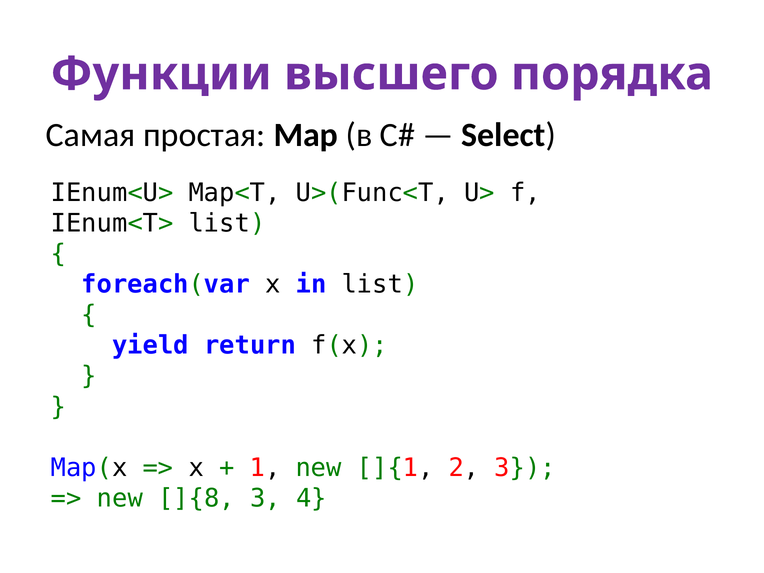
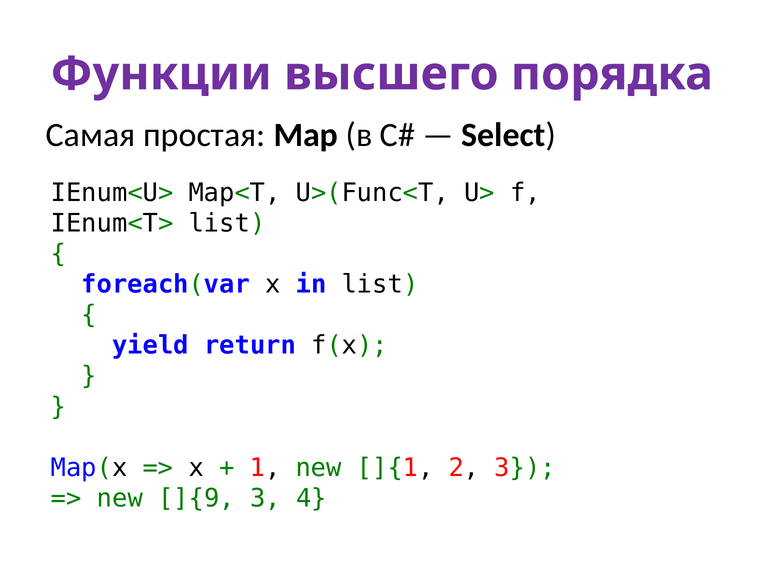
]{8: ]{8 -> ]{9 (196, 498)
